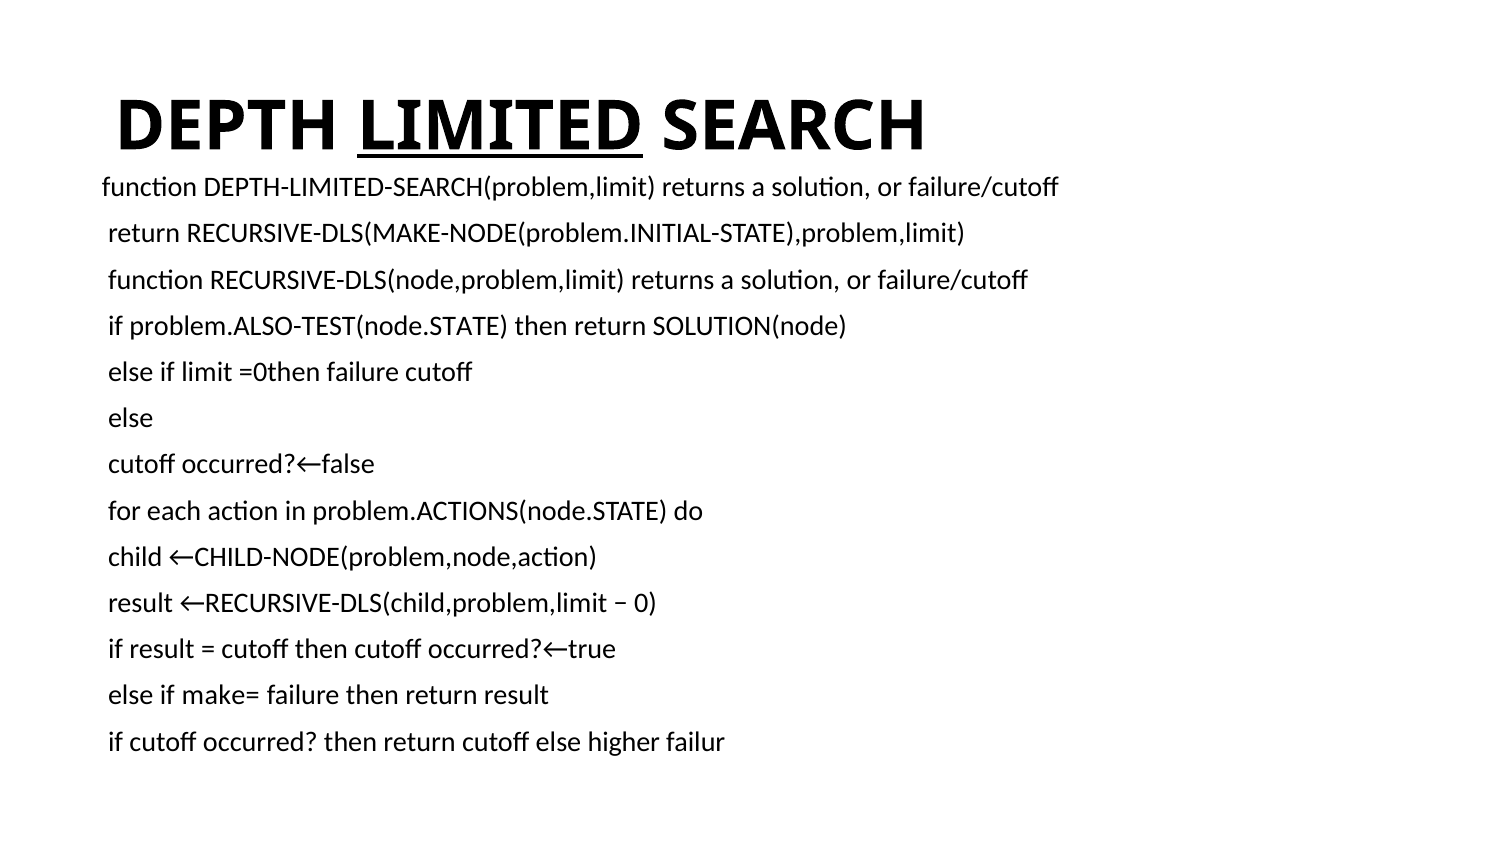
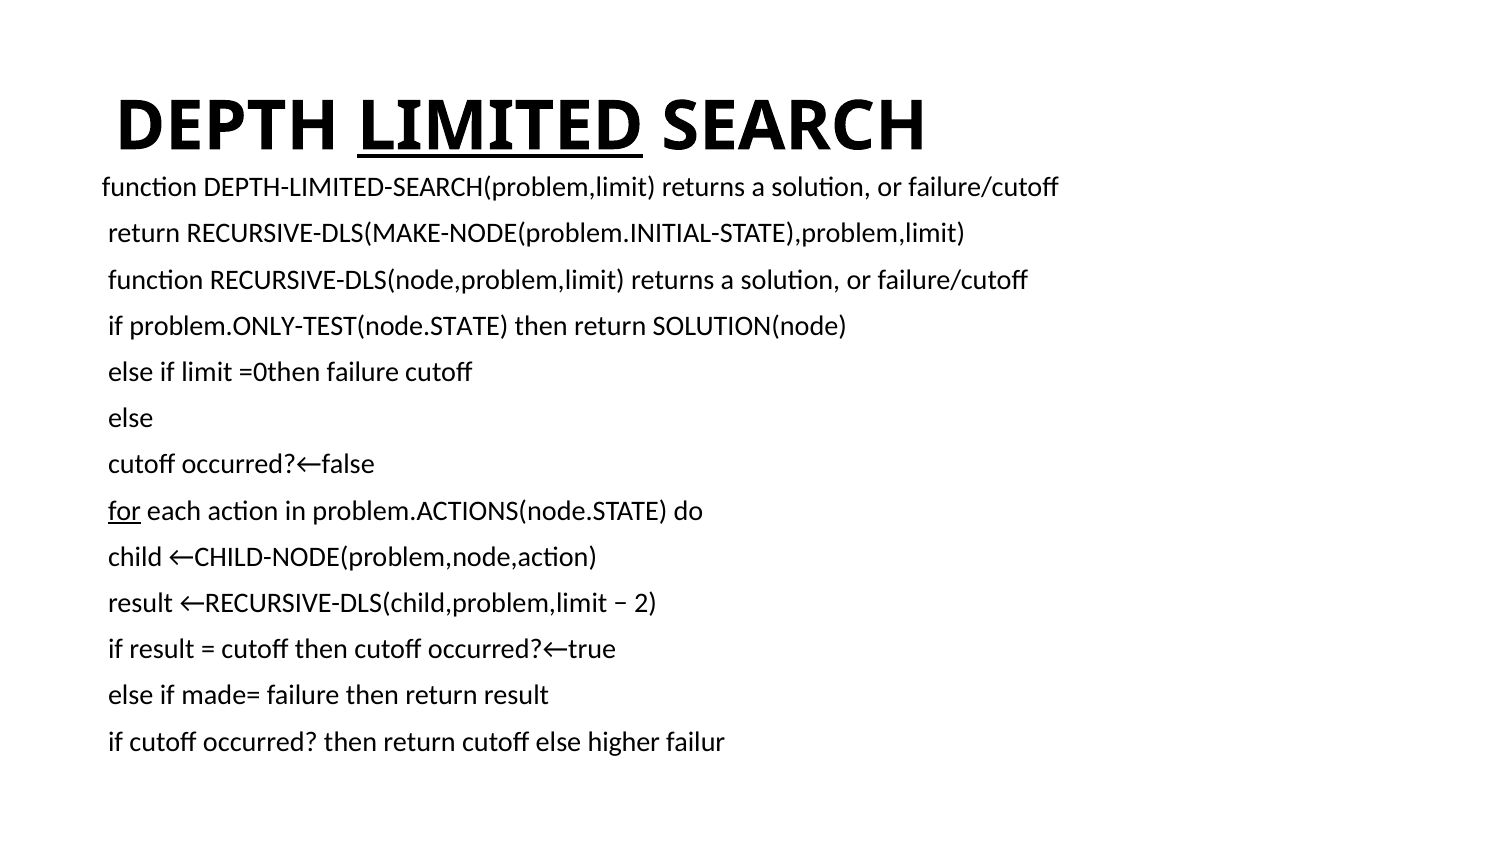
problem.ALSO-TEST(node.STATE: problem.ALSO-TEST(node.STATE -> problem.ONLY-TEST(node.STATE (319, 326)
for underline: none -> present (124, 510)
0: 0 -> 2 (646, 603)
make=: make= -> made= (221, 695)
